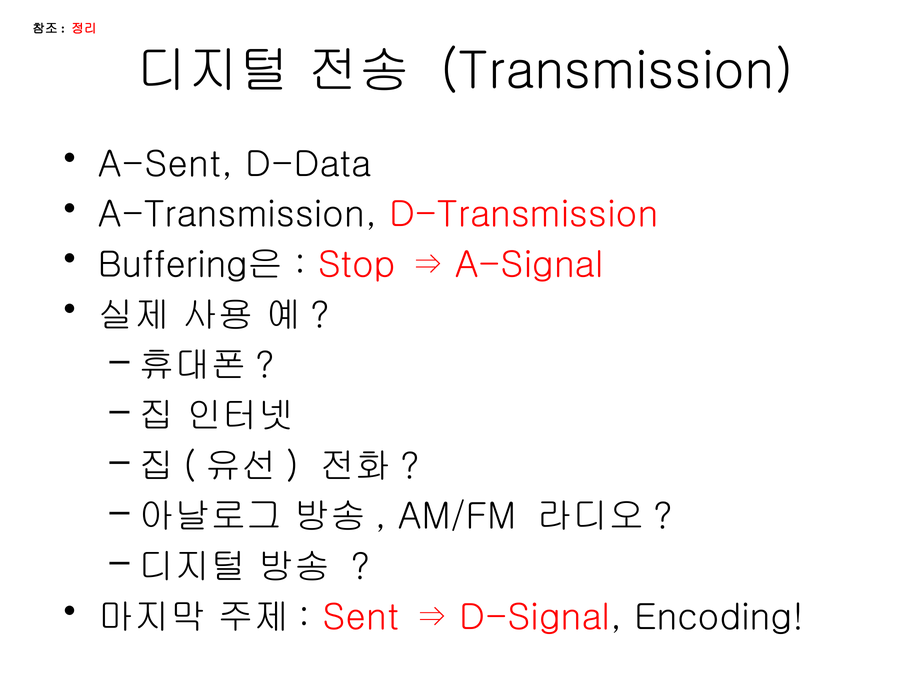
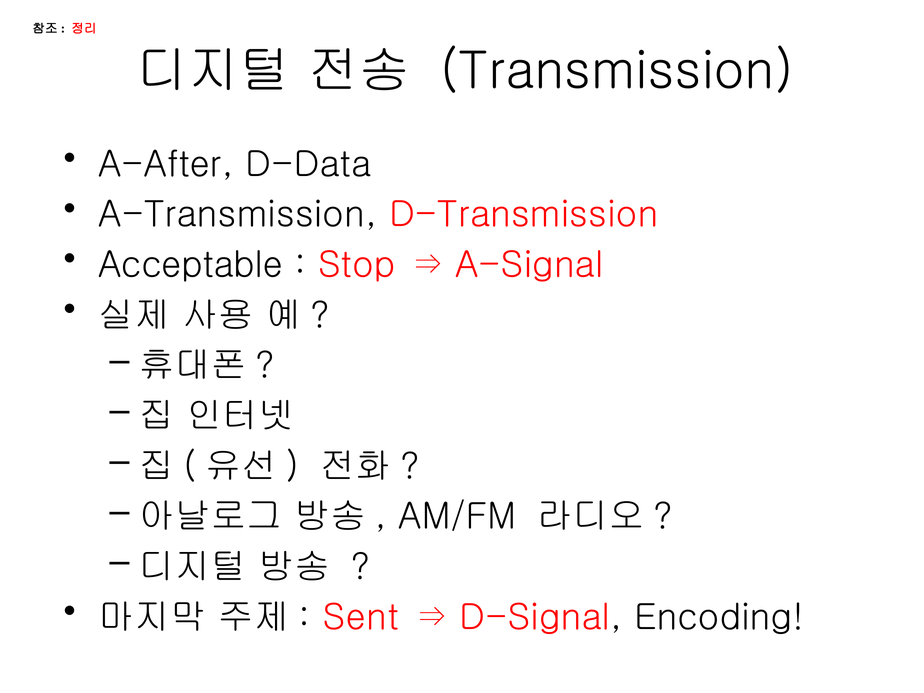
A-Sent: A-Sent -> A-After (166, 164)
Buffering은: Buffering은 -> Acceptable (191, 265)
